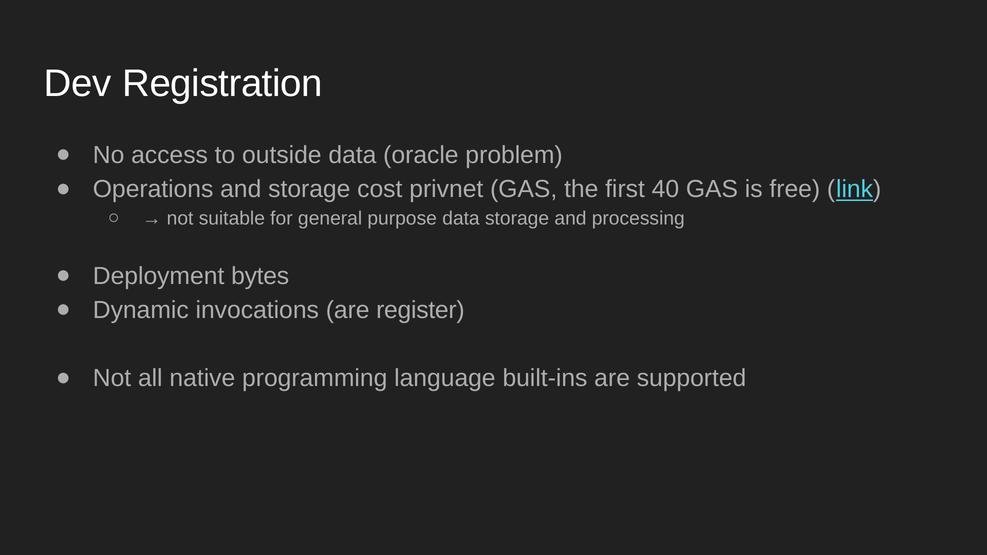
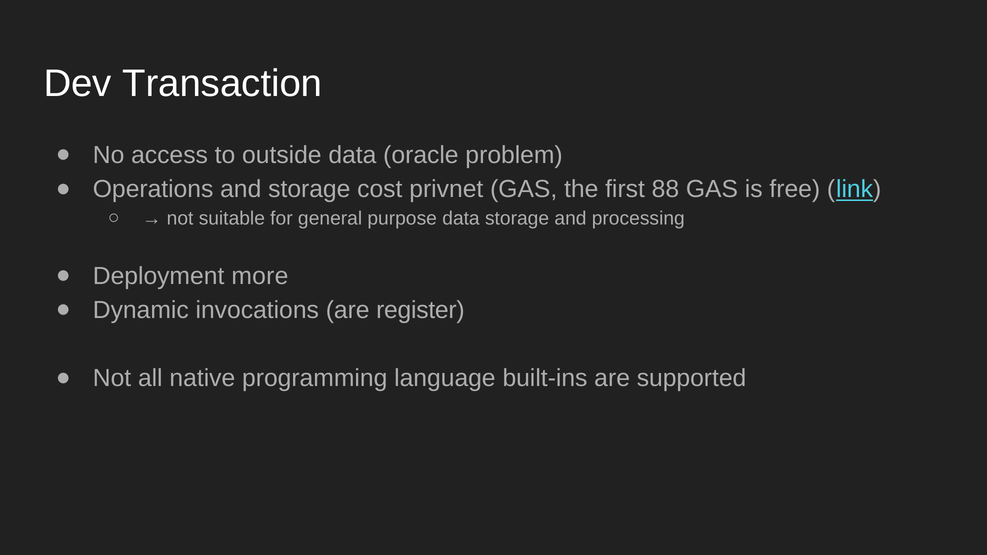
Registration: Registration -> Transaction (222, 84)
40: 40 -> 88 (665, 189)
bytes: bytes -> more (260, 276)
